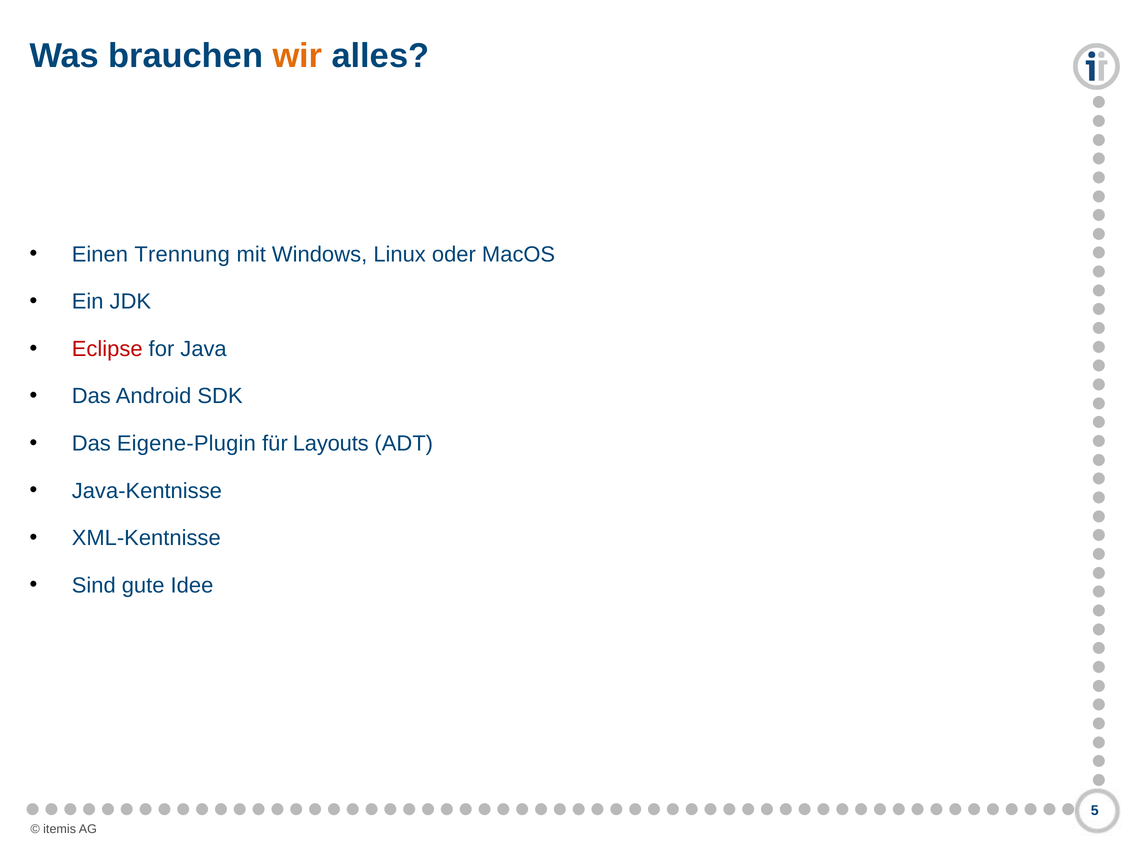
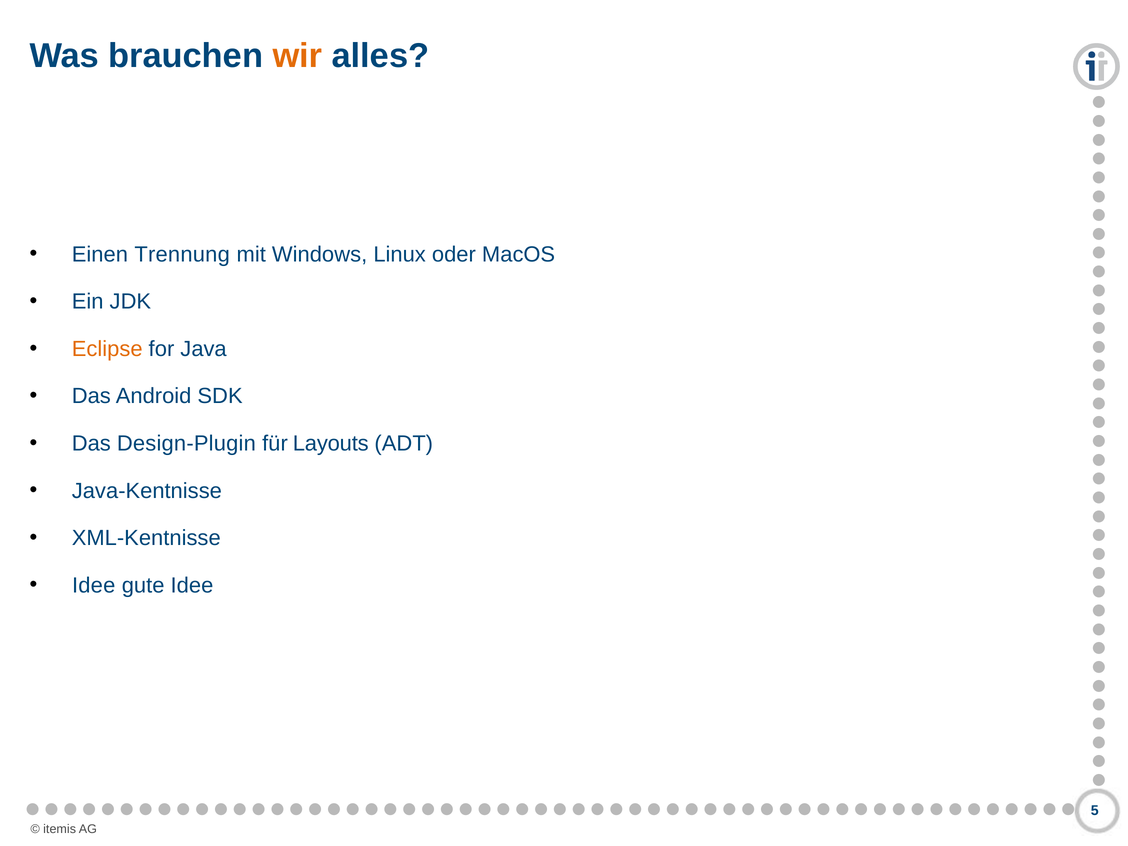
Eclipse colour: red -> orange (107, 349)
Eigene-Plugin: Eigene-Plugin -> Design-Plugin (186, 444)
Sind: Sind -> Idee (94, 585)
